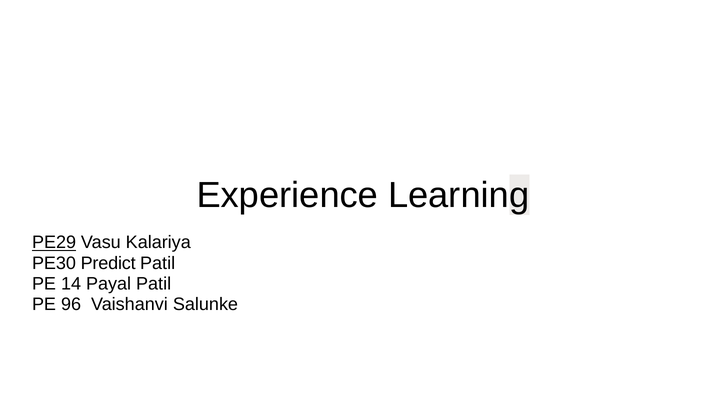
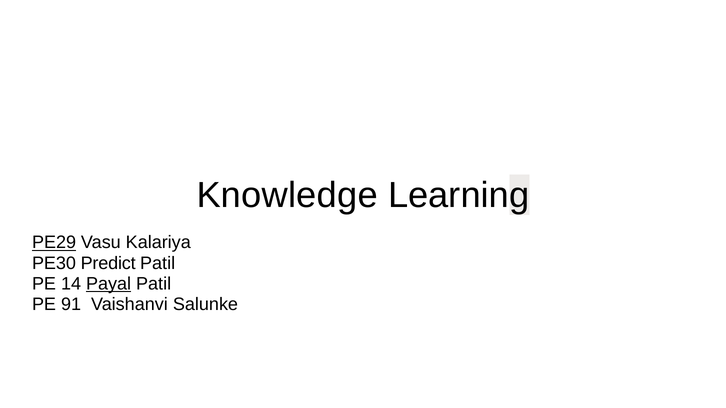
Experience: Experience -> Knowledge (287, 196)
Payal underline: none -> present (109, 284)
96: 96 -> 91 (71, 304)
